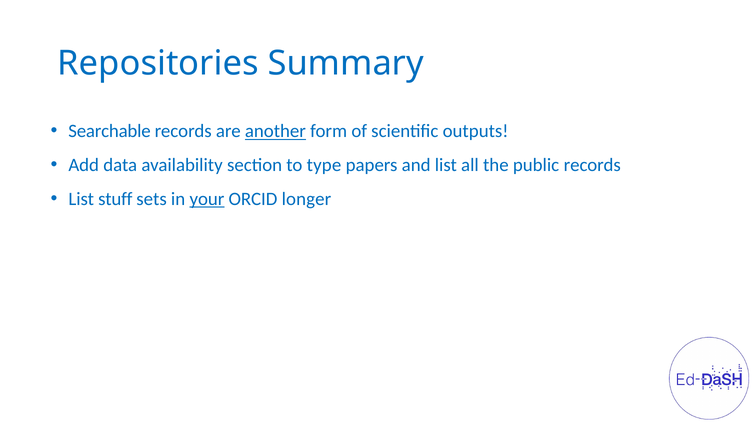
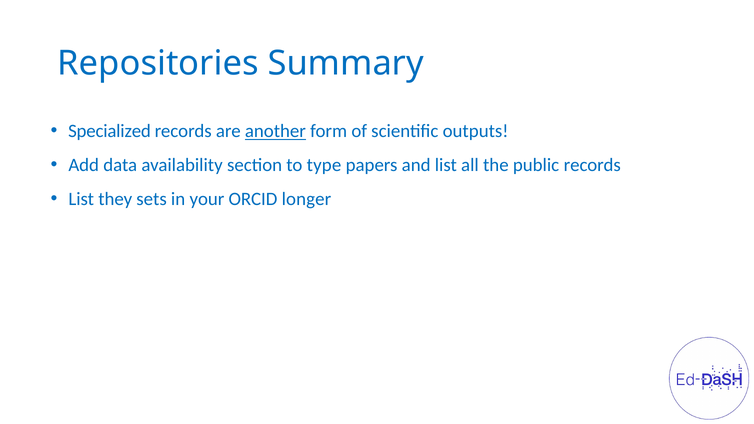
Searchable: Searchable -> Specialized (109, 131)
stuff: stuff -> they (115, 199)
your underline: present -> none (207, 199)
